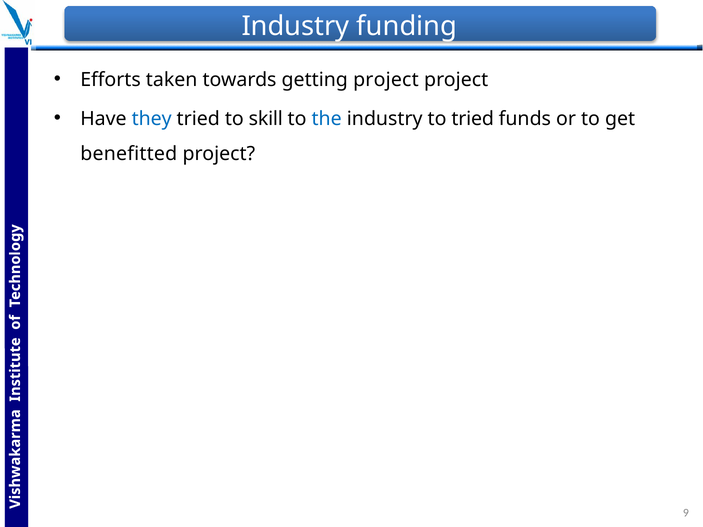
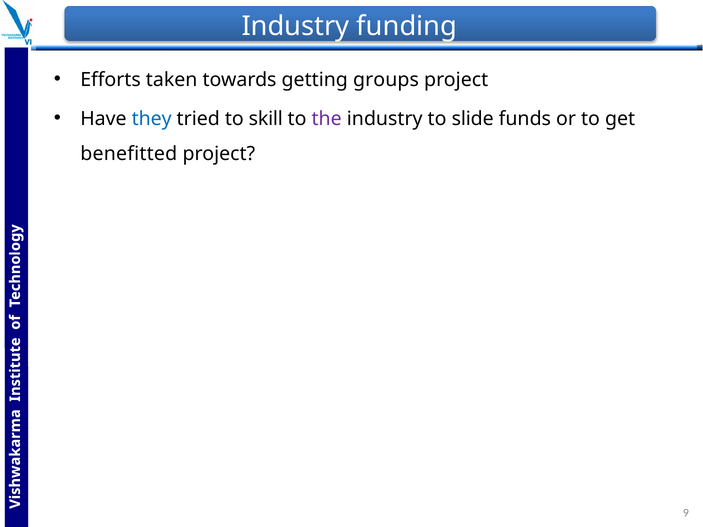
getting project: project -> groups (386, 80)
the colour: blue -> purple (327, 119)
to tried: tried -> slide (473, 119)
